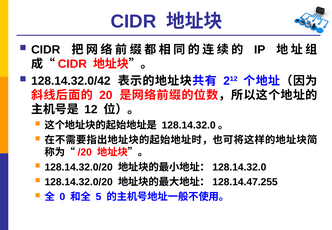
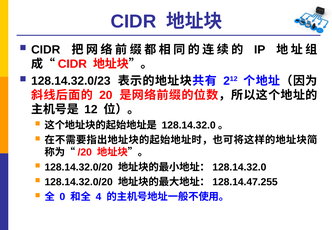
128.14.32.0/42: 128.14.32.0/42 -> 128.14.32.0/23 (71, 81)
5: 5 -> 4 (98, 197)
